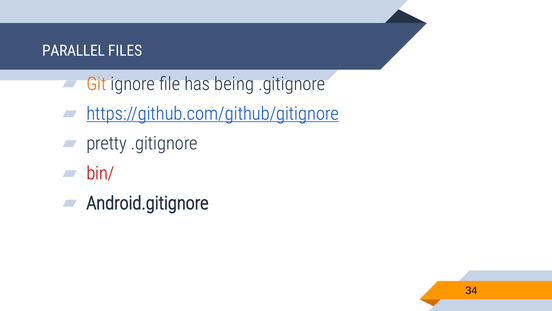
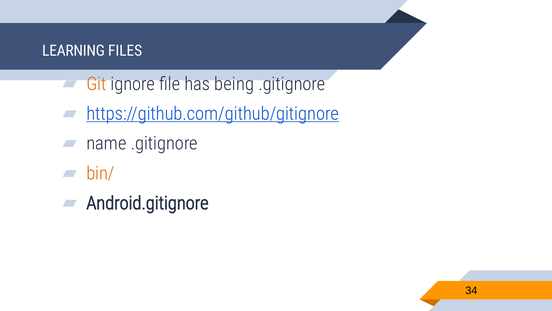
PARALLEL: PARALLEL -> LEARNING (73, 51)
pretty: pretty -> name (106, 143)
bin/ colour: red -> orange (100, 173)
